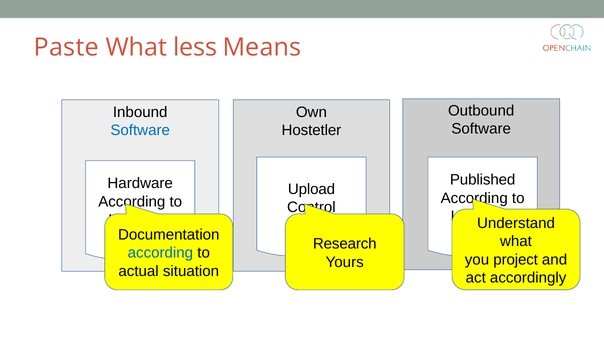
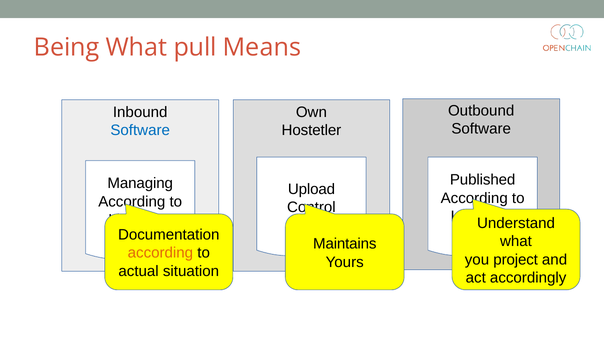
Paste: Paste -> Being (67, 48)
less: less -> pull (195, 48)
Hardware: Hardware -> Managing (140, 183)
Research: Research -> Maintains (345, 244)
according colour: blue -> orange (160, 253)
